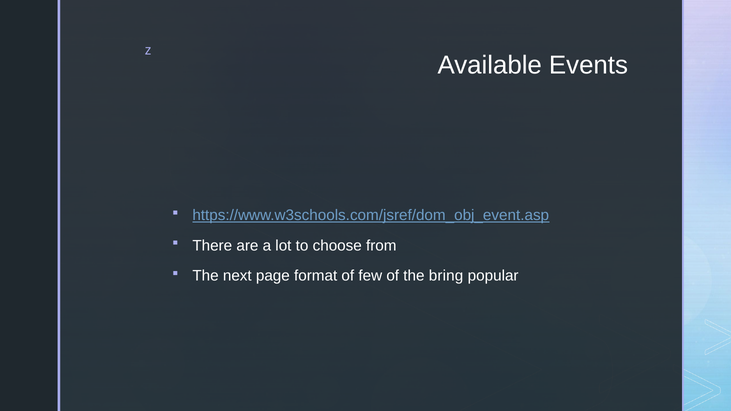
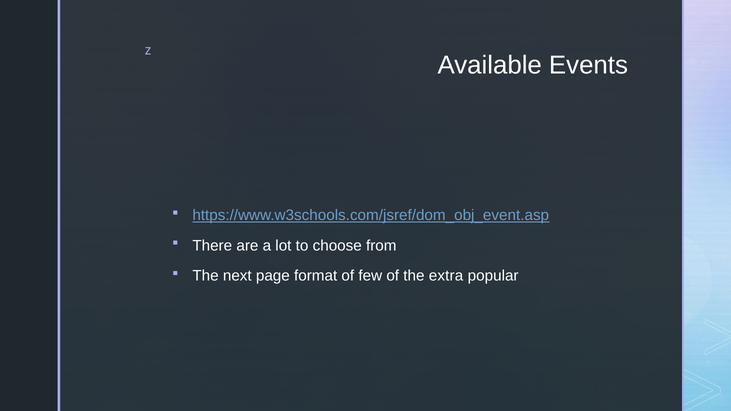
bring: bring -> extra (446, 276)
